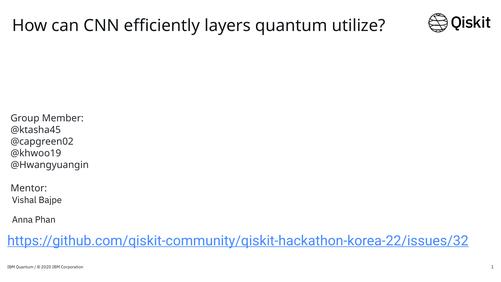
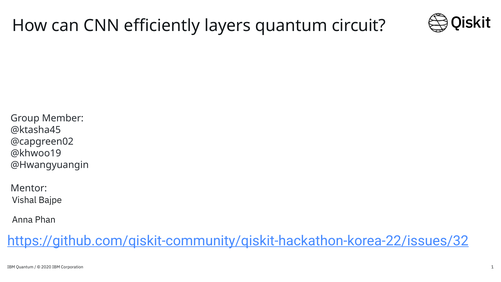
utilize: utilize -> circuit (359, 26)
